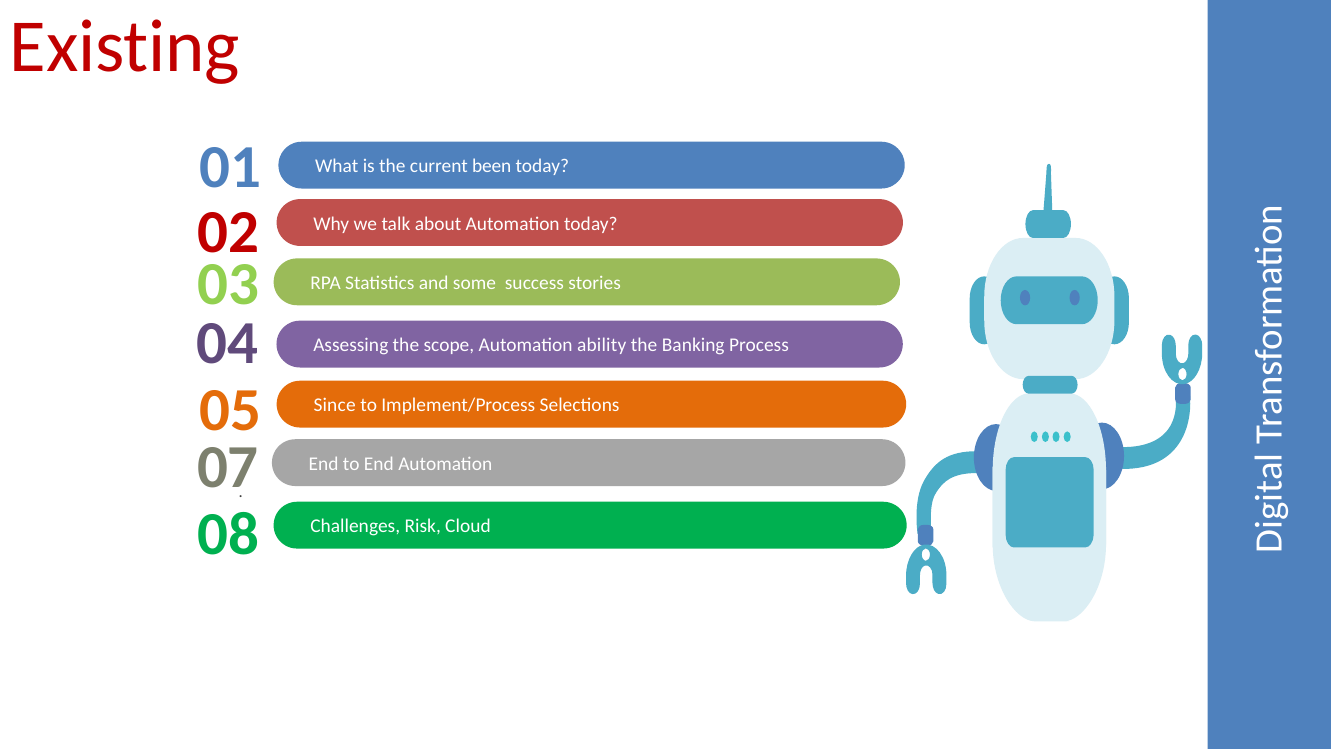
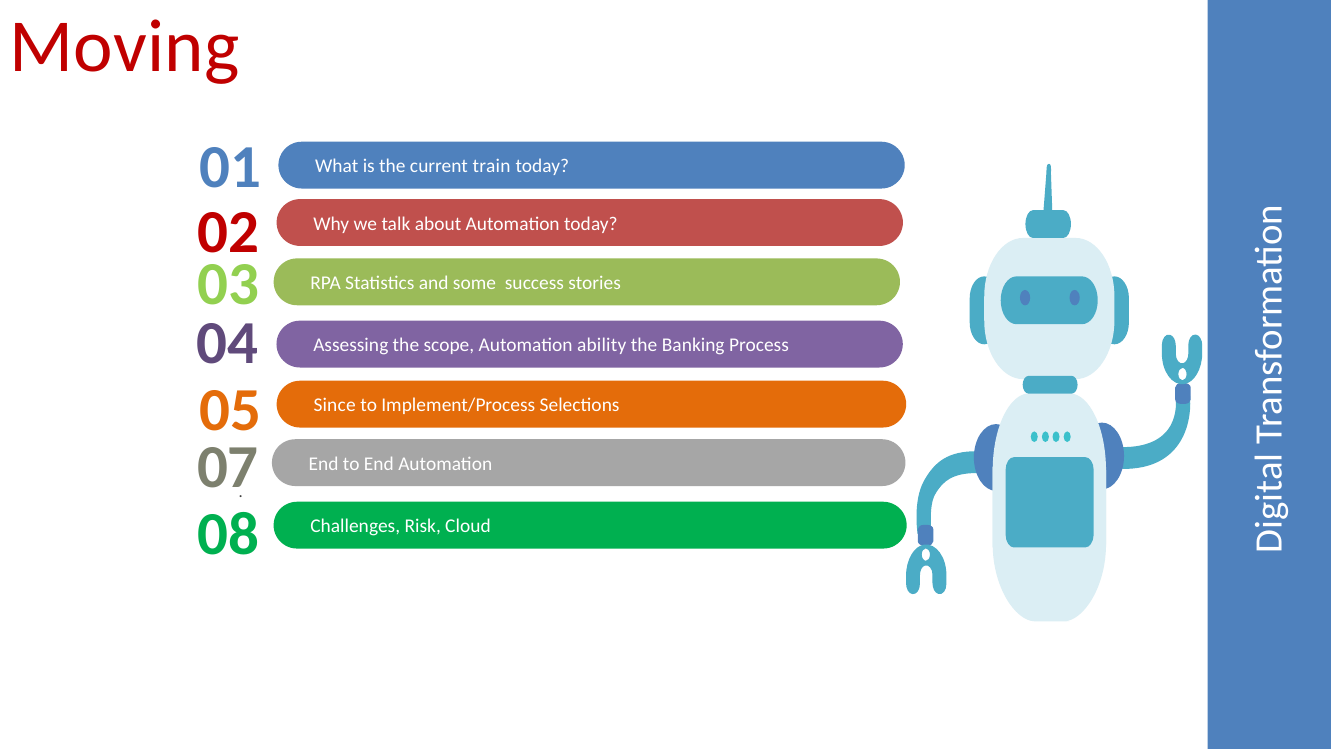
Existing: Existing -> Moving (125, 47)
been: been -> train (492, 166)
